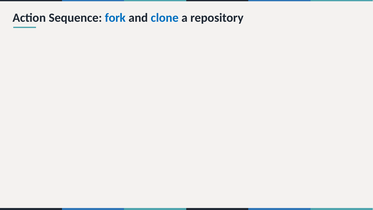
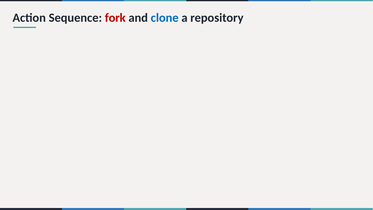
fork colour: blue -> red (115, 18)
